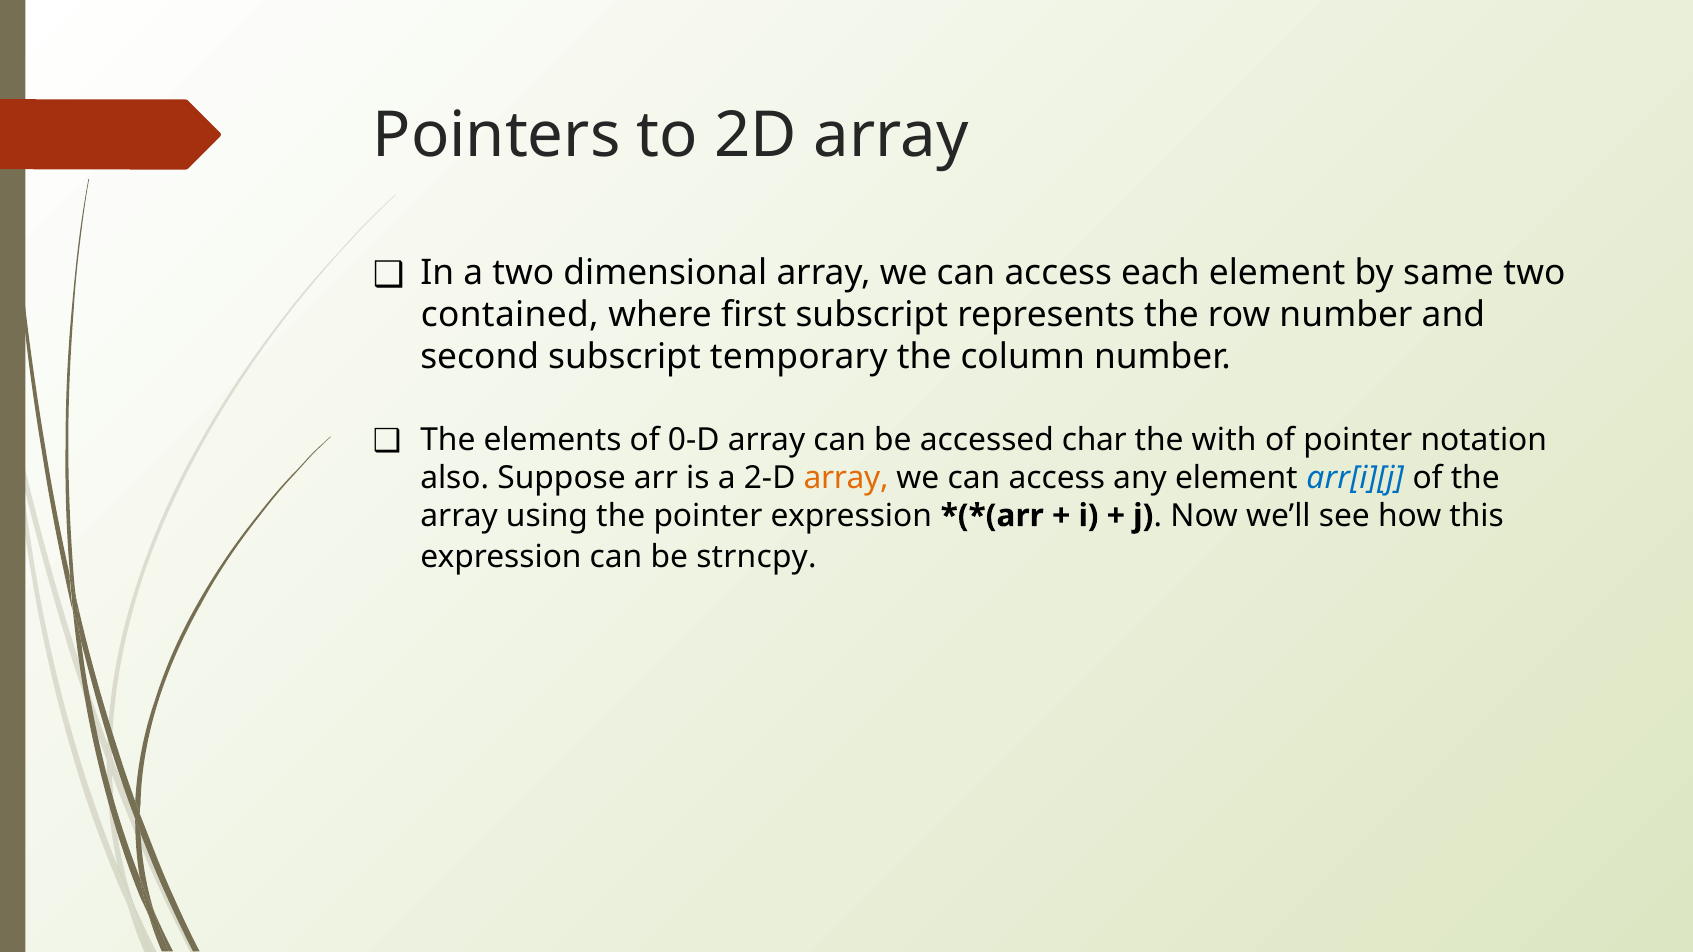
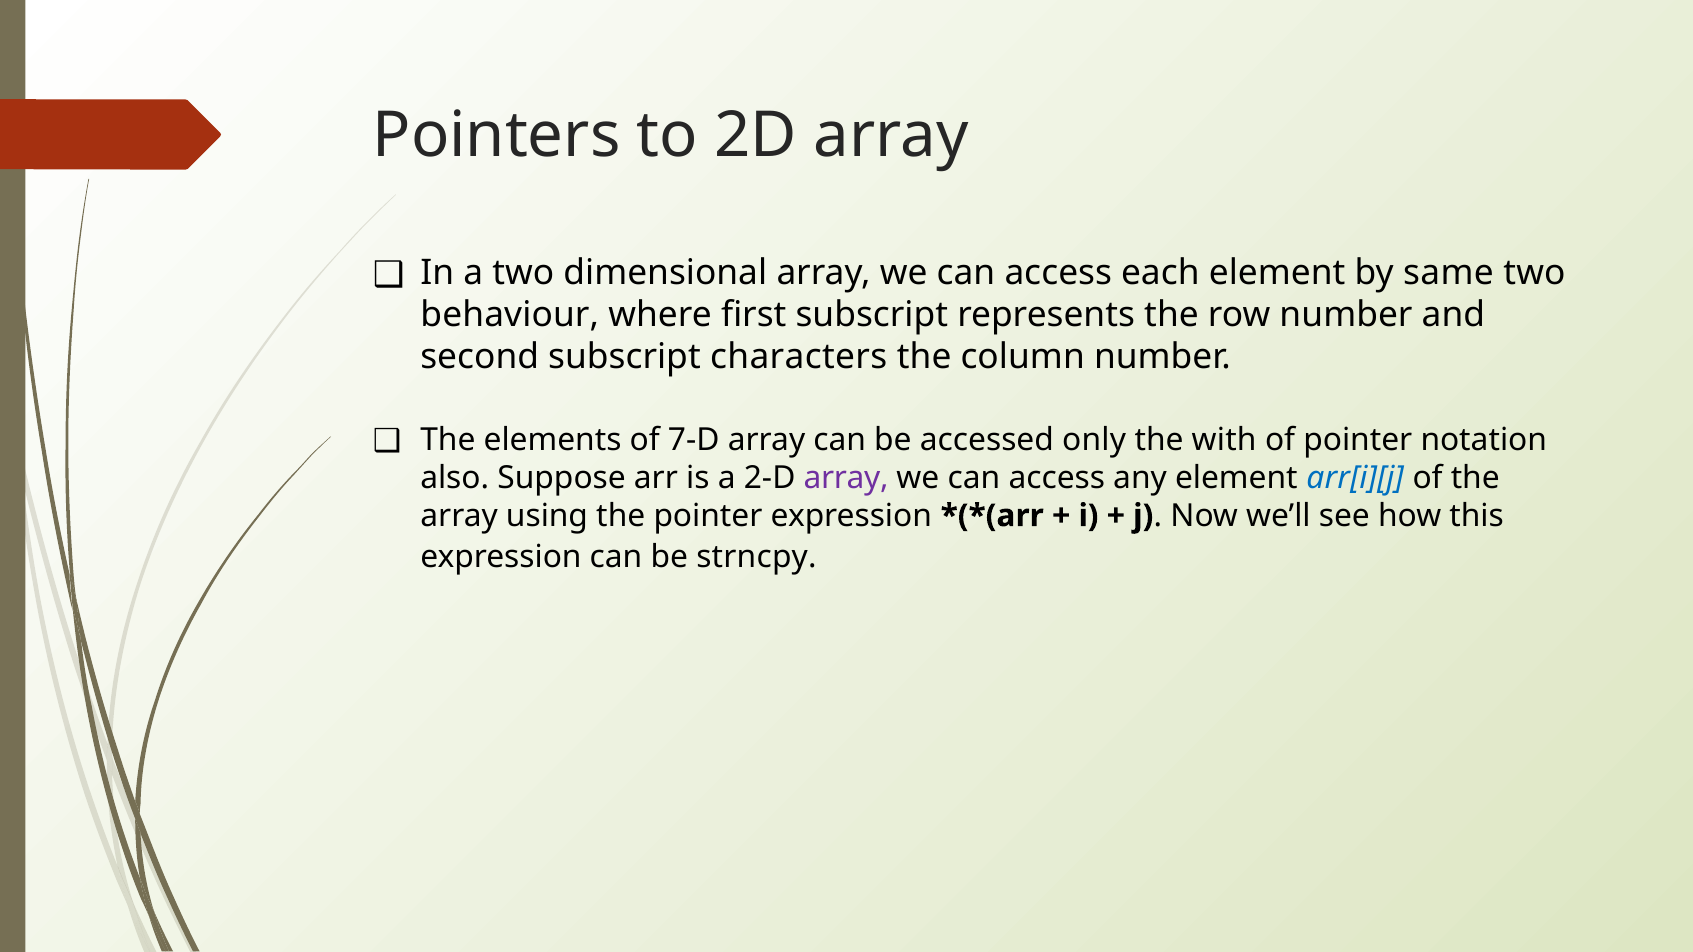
contained: contained -> behaviour (510, 315)
temporary: temporary -> characters (799, 357)
0-D: 0-D -> 7-D (694, 440)
char: char -> only (1094, 440)
array colour: orange -> purple (846, 478)
